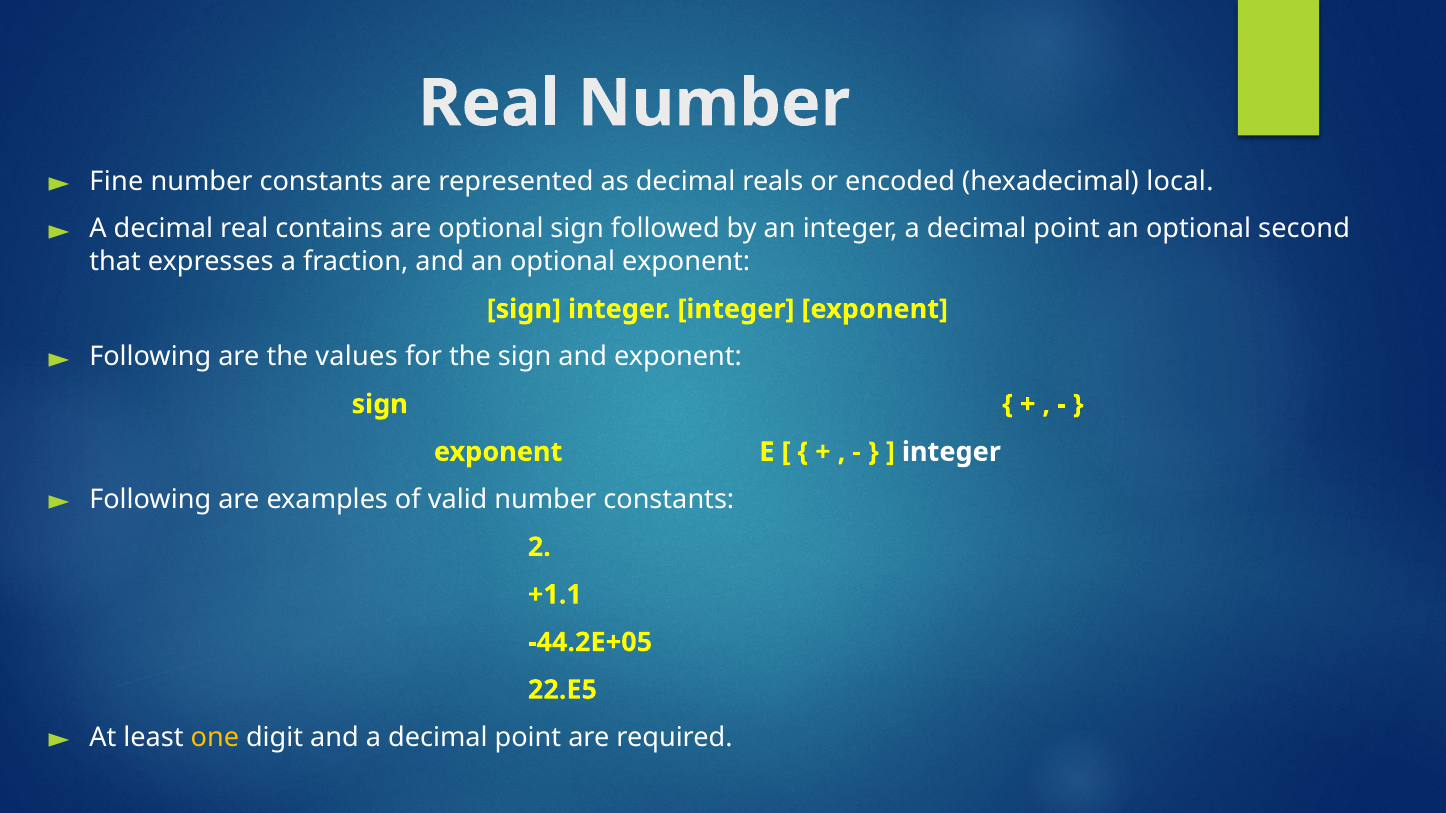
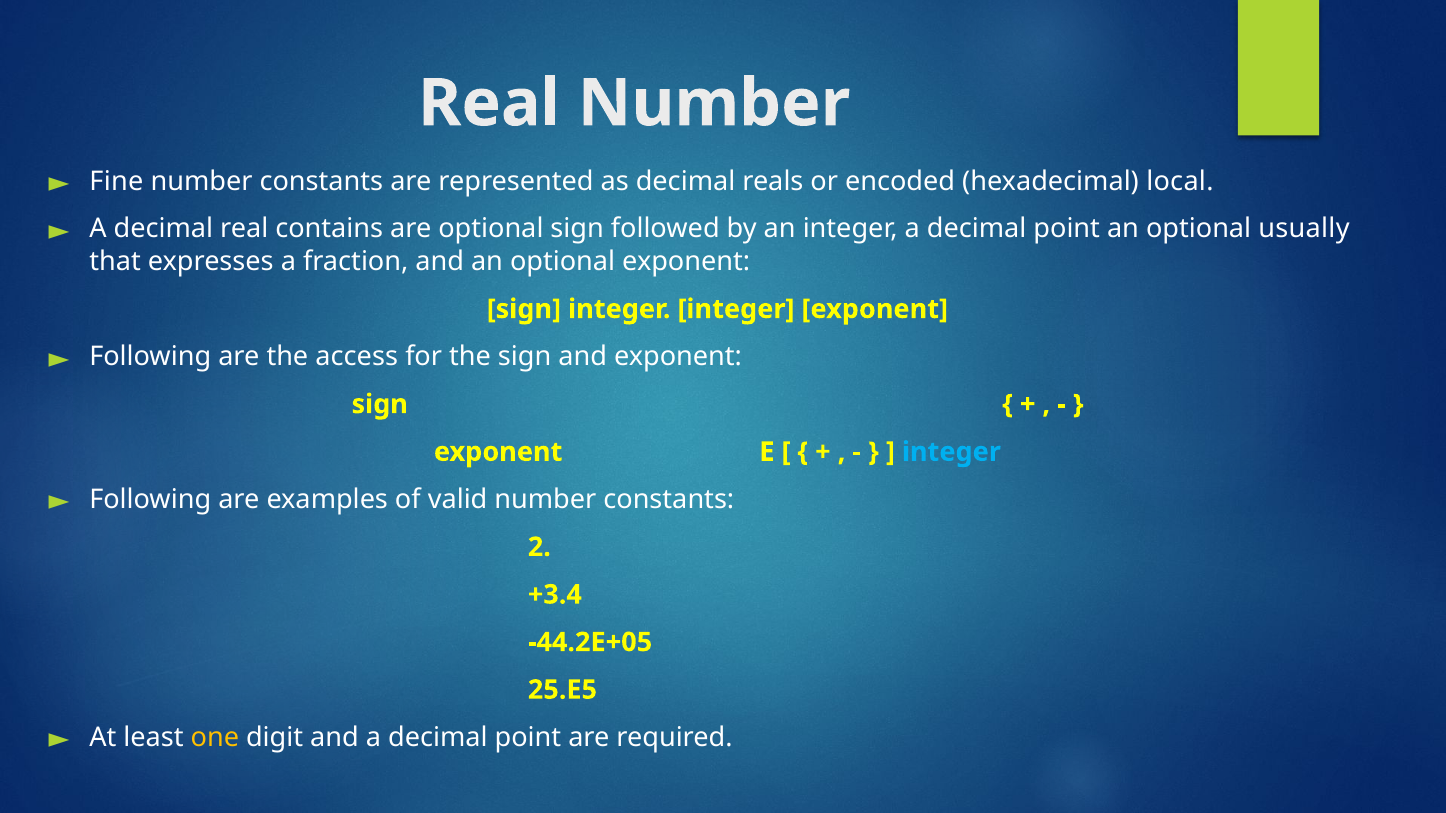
second: second -> usually (1304, 229)
values: values -> access (357, 357)
integer colour: white -> light blue (951, 452)
+1.1: +1.1 -> +3.4 (555, 595)
22.E5: 22.E5 -> 25.E5 (562, 690)
